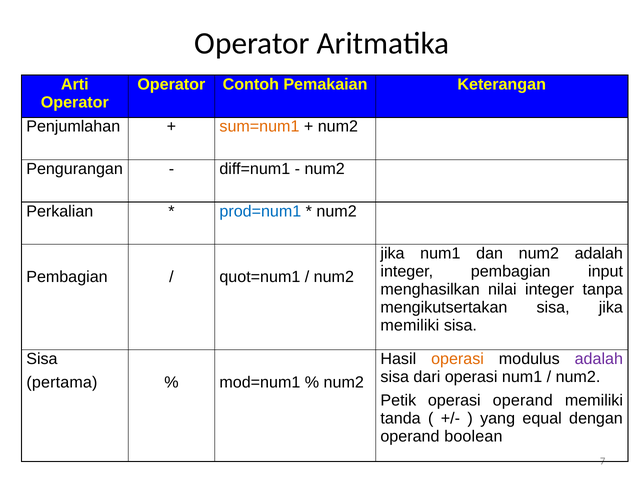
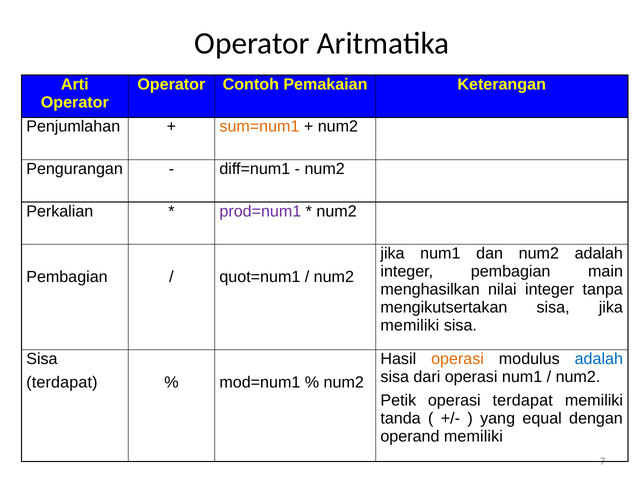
prod=num1 colour: blue -> purple (260, 211)
input: input -> main (606, 272)
adalah colour: purple -> blue (599, 359)
pertama: pertama -> terdapat (62, 383)
operasi operand: operand -> terdapat (523, 401)
operand boolean: boolean -> memiliki (473, 437)
